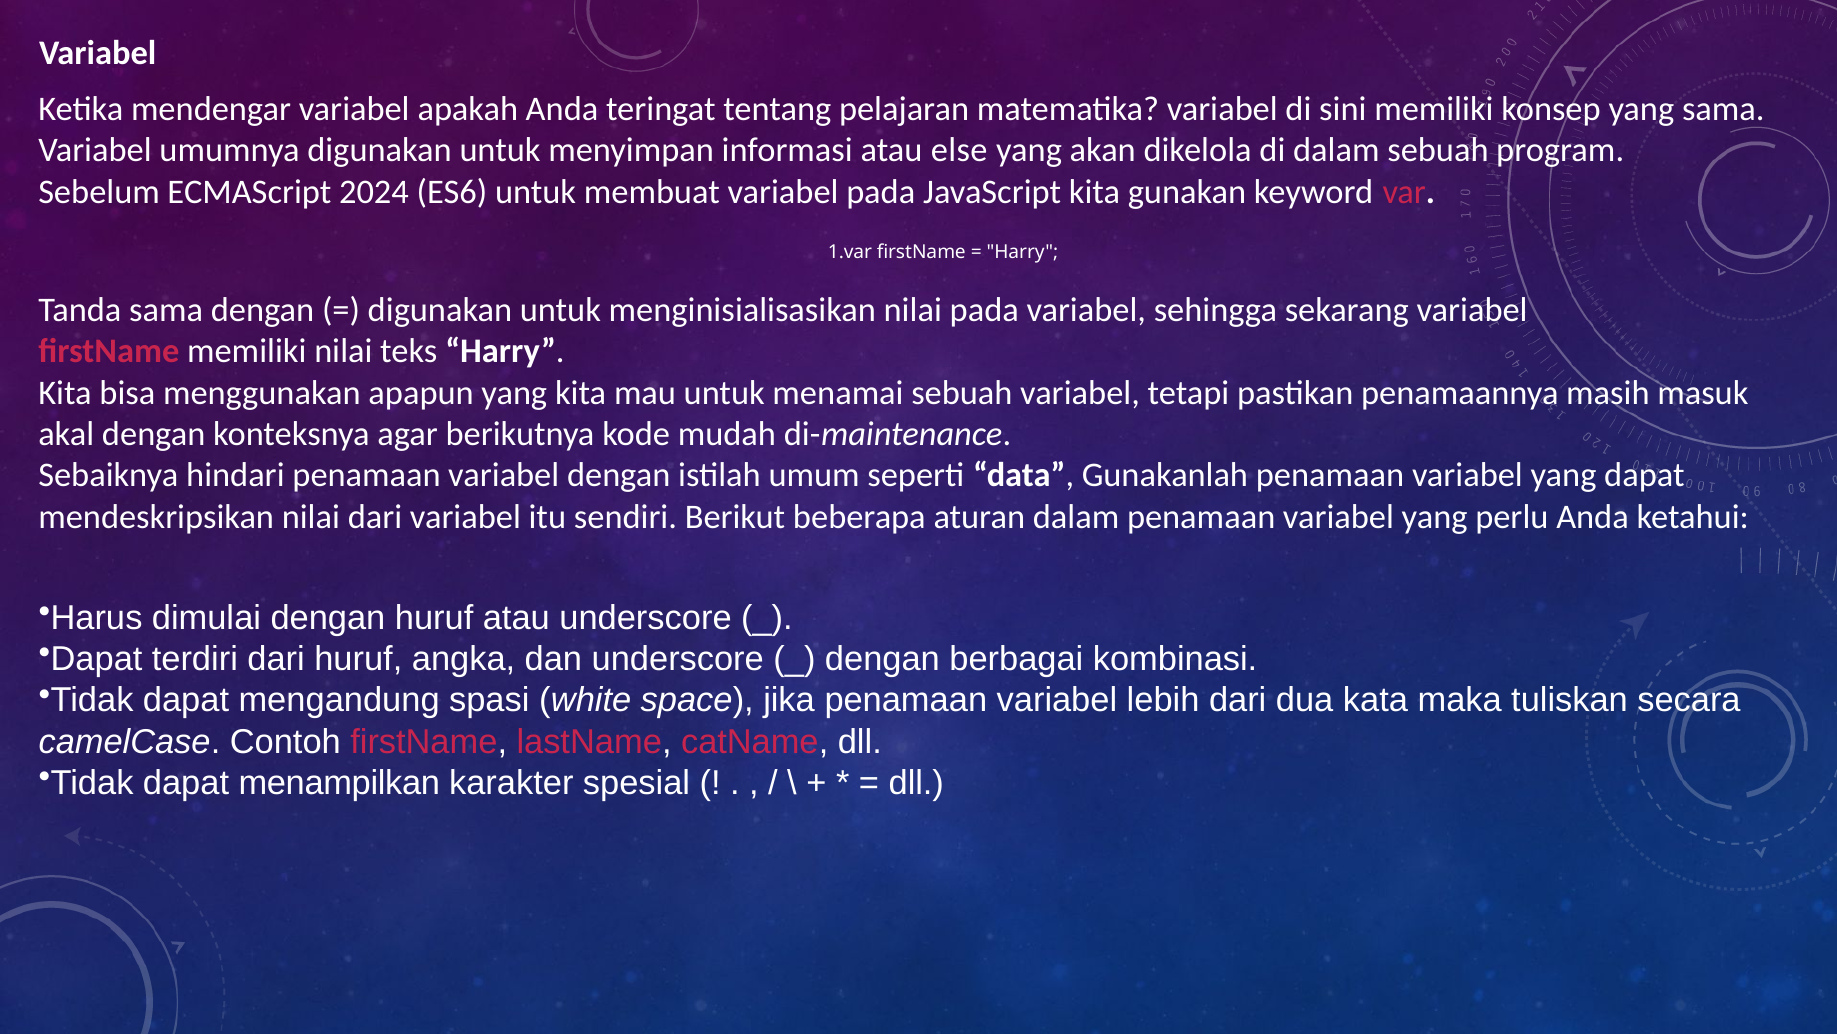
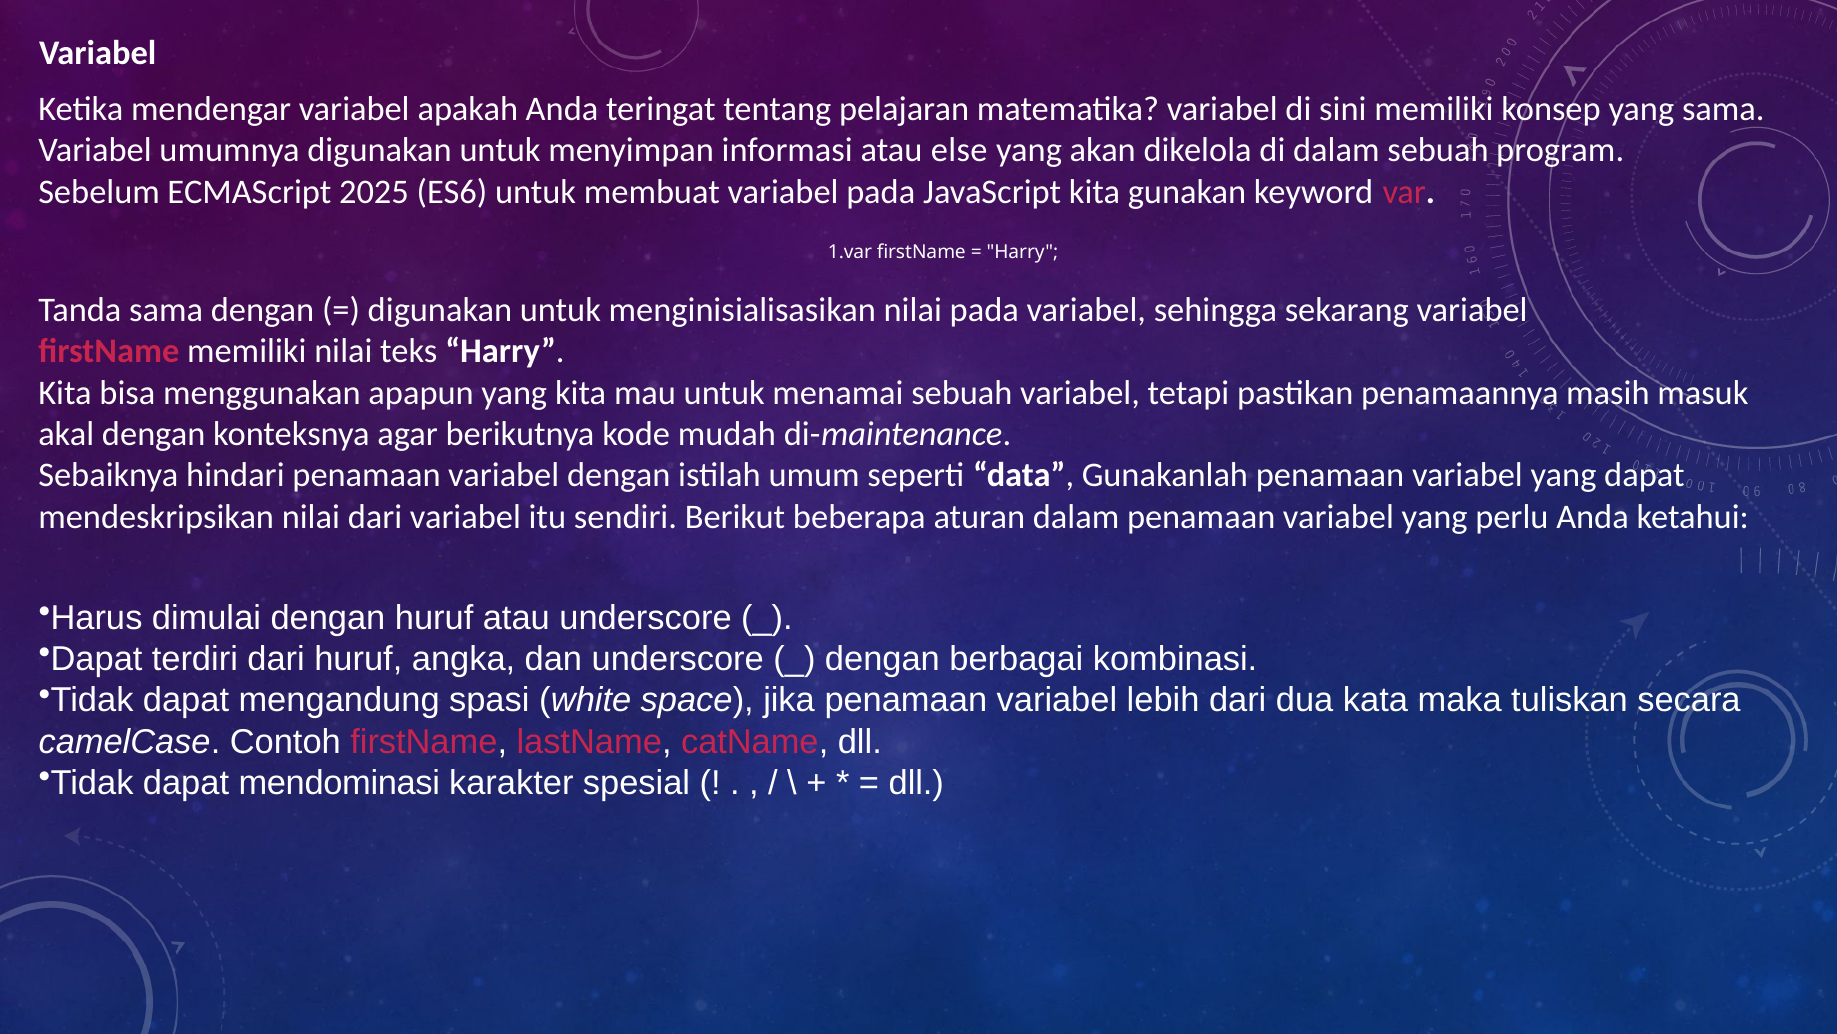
2024: 2024 -> 2025 (374, 192)
menampilkan: menampilkan -> mendominasi (339, 783)
